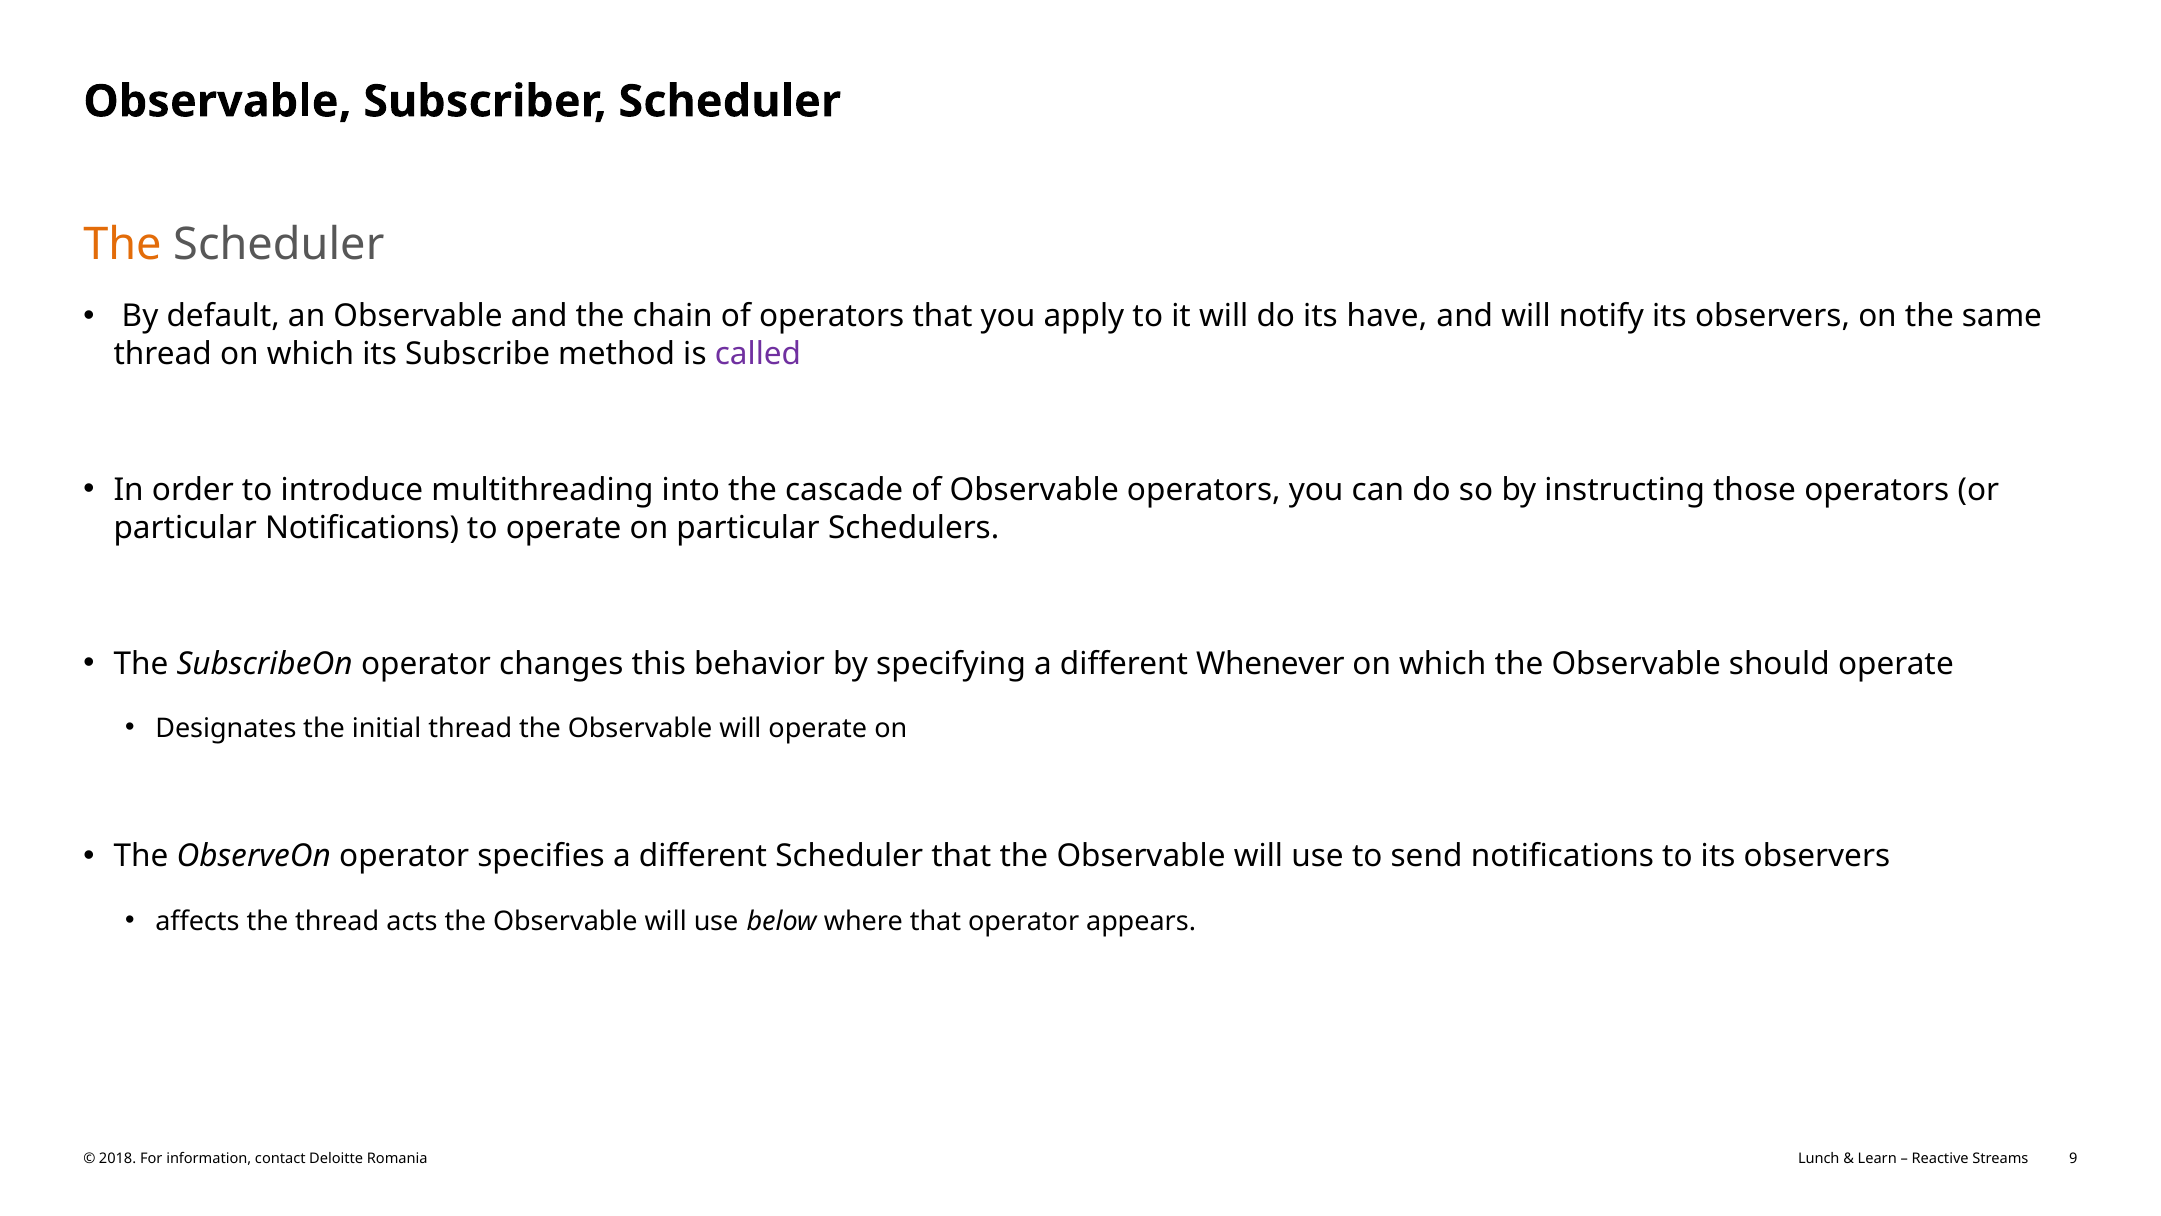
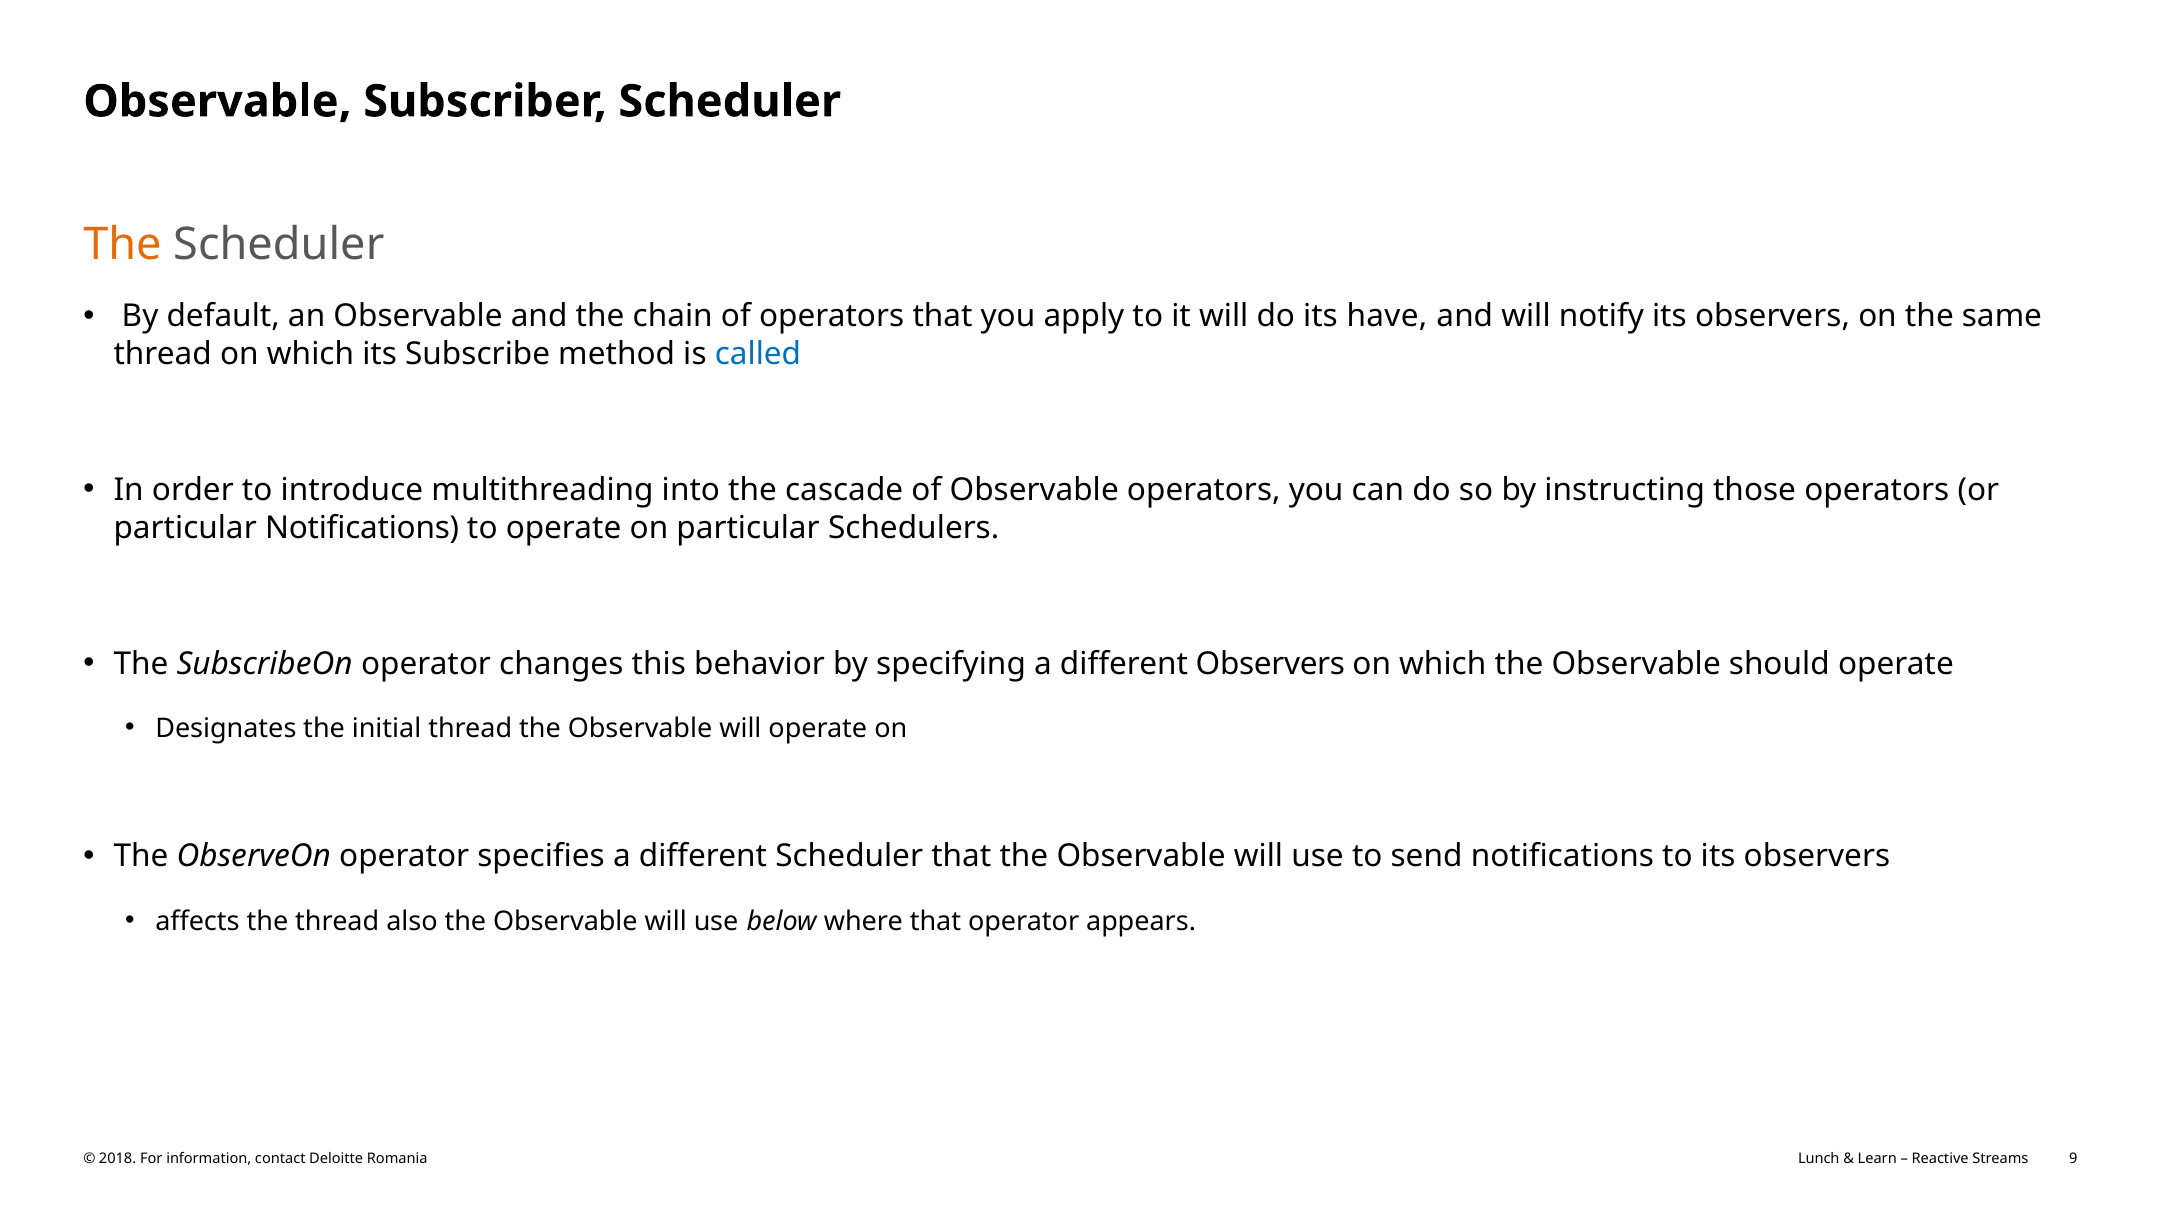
called colour: purple -> blue (758, 354)
different Whenever: Whenever -> Observers (1270, 663)
acts: acts -> also (412, 921)
